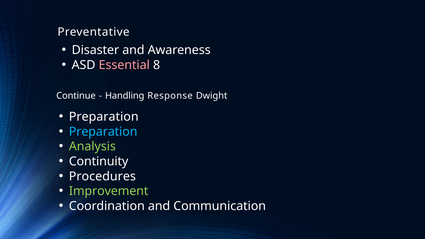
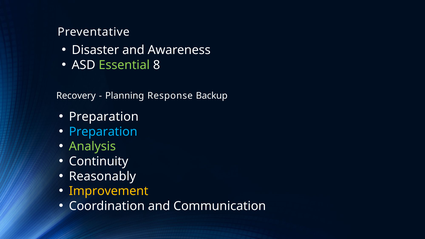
Essential colour: pink -> light green (124, 65)
Continue: Continue -> Recovery (76, 96)
Handling: Handling -> Planning (125, 96)
Dwight: Dwight -> Backup (212, 96)
Procedures: Procedures -> Reasonably (102, 176)
Improvement colour: light green -> yellow (109, 191)
